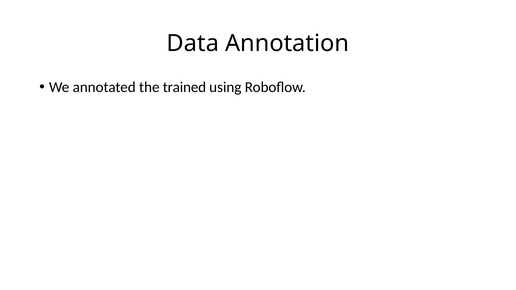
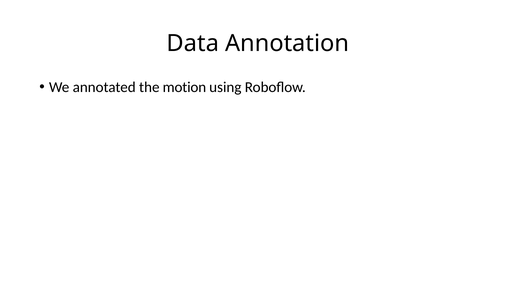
trained: trained -> motion (184, 87)
